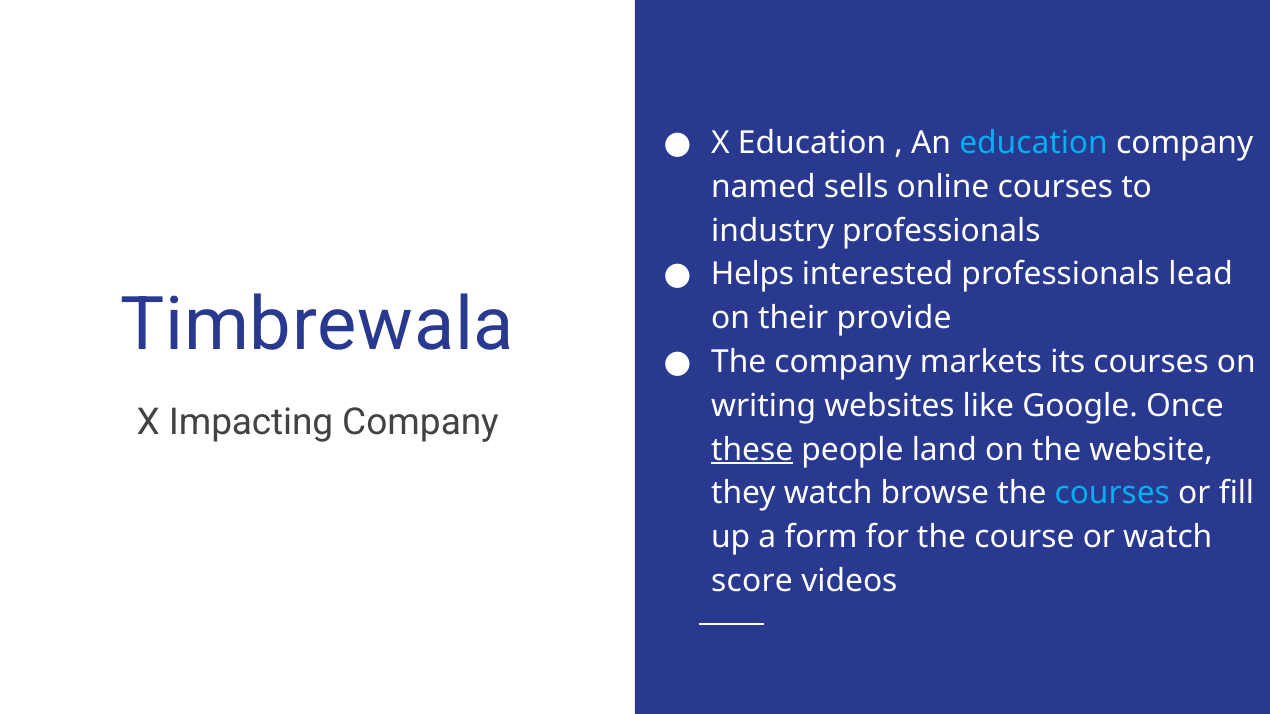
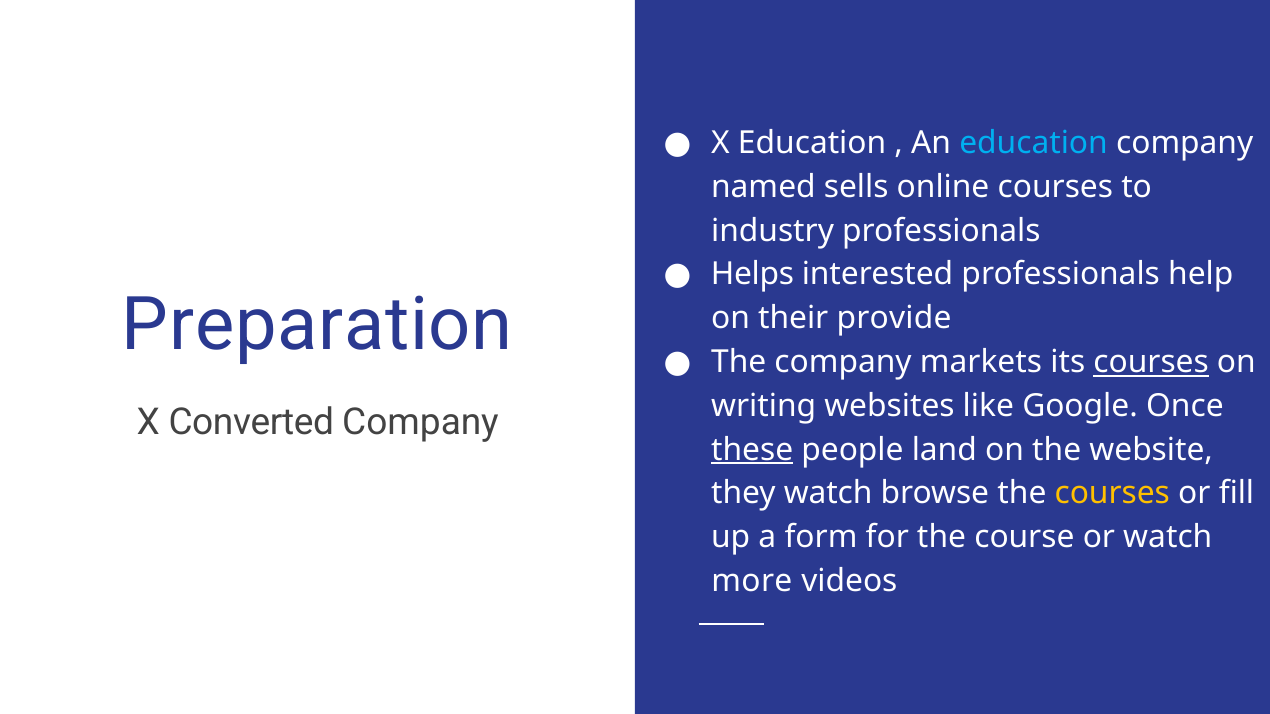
lead: lead -> help (1201, 275)
Timbrewala: Timbrewala -> Preparation (317, 325)
courses underline: none -> present (1151, 362)
Impacting: Impacting -> Converted (251, 422)
courses colour: light blue -> yellow (1112, 494)
score: score -> more (752, 581)
